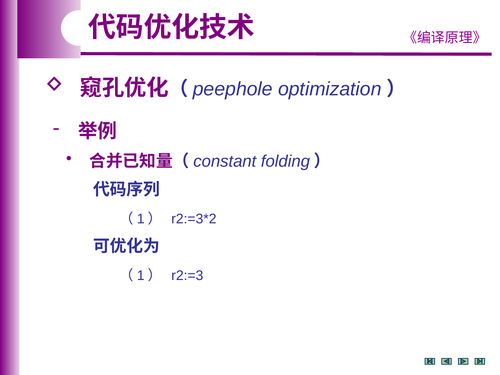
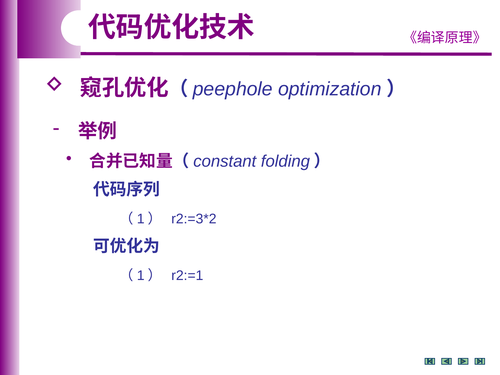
r2:=3: r2:=3 -> r2:=1 (187, 276)
